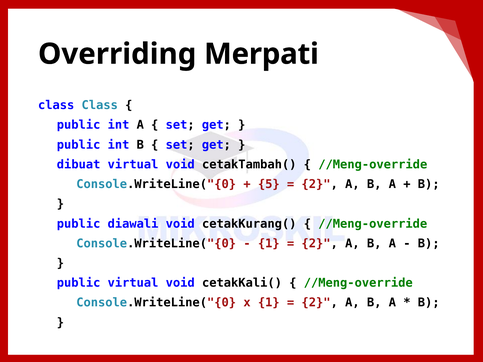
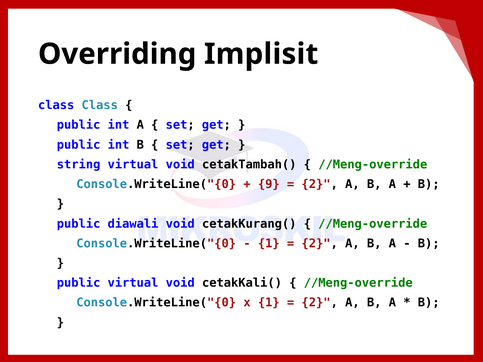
Merpati: Merpati -> Implisit (261, 54)
dibuat: dibuat -> string (79, 165)
5: 5 -> 9 (269, 184)
